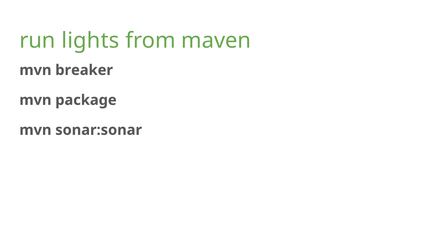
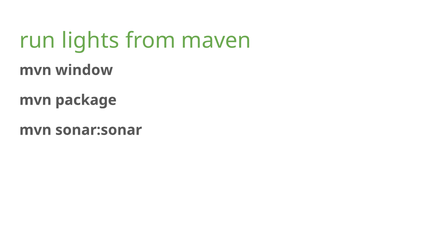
breaker: breaker -> window (84, 70)
